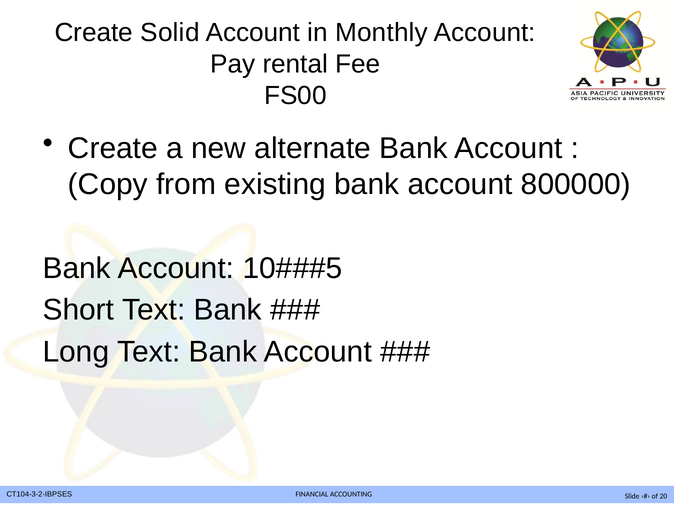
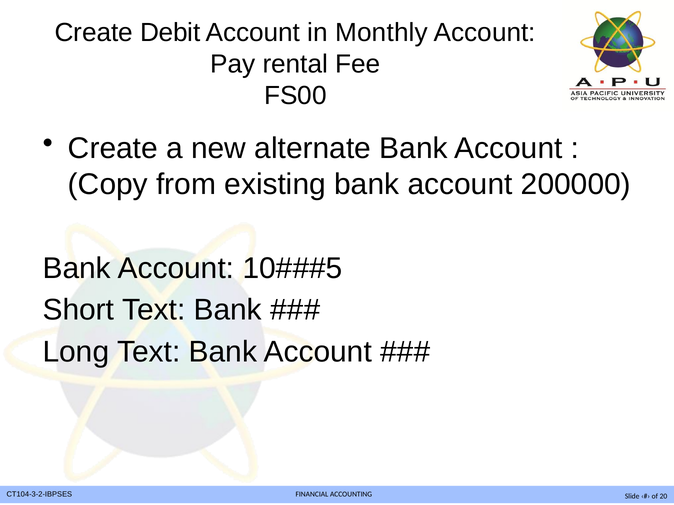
Solid: Solid -> Debit (170, 33)
800000: 800000 -> 200000 (576, 184)
